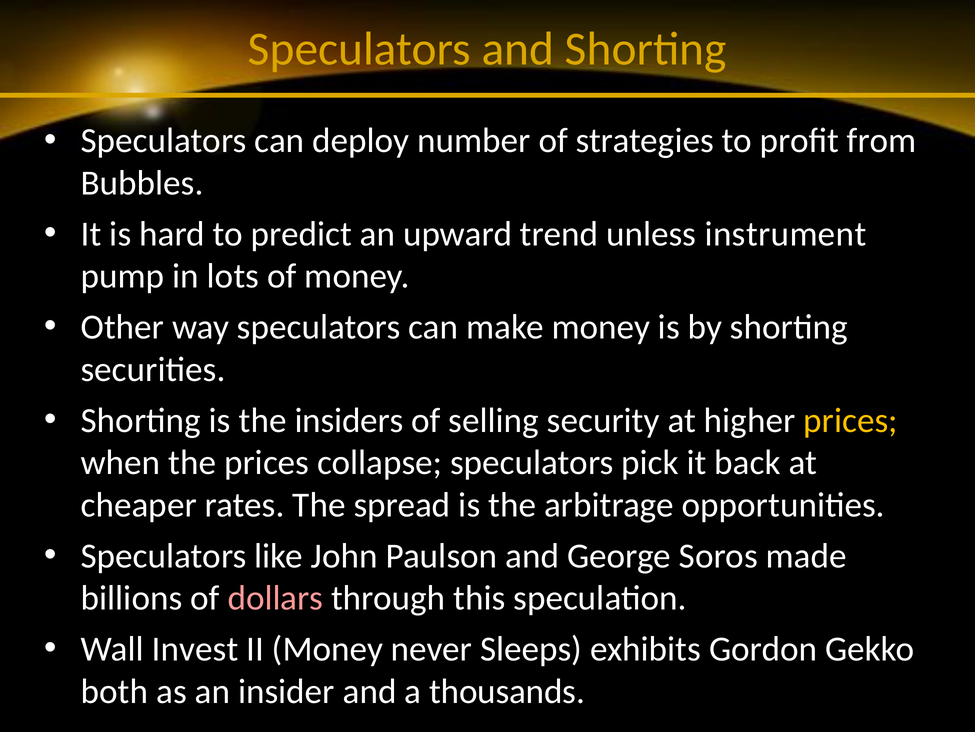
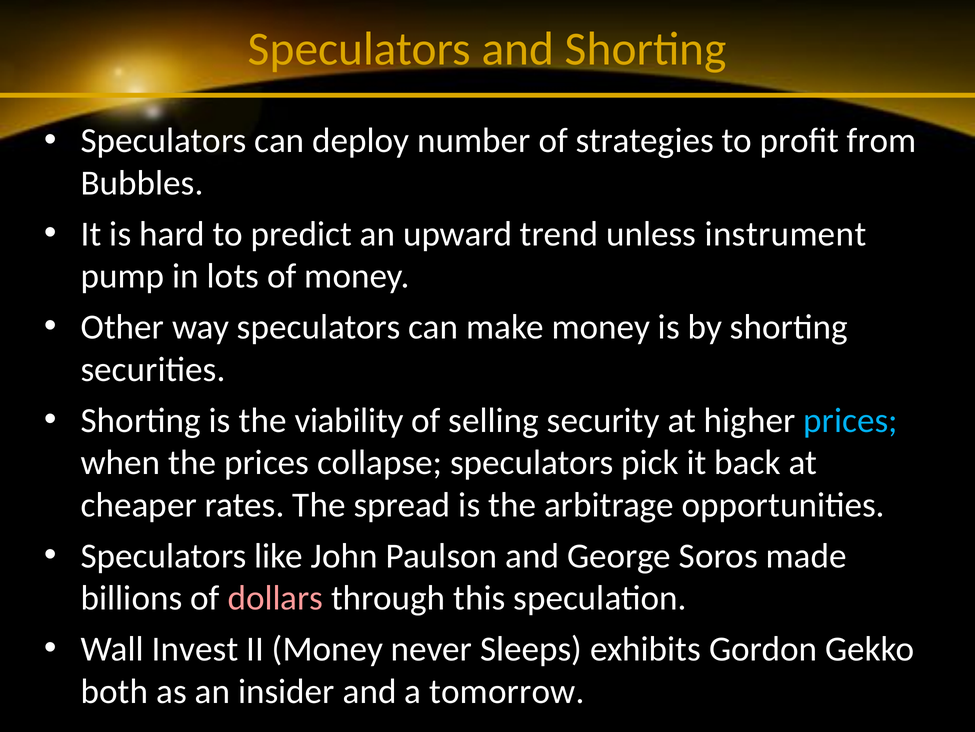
insiders: insiders -> viability (349, 420)
prices colour: yellow -> light blue (851, 420)
thousands: thousands -> tomorrow (507, 691)
